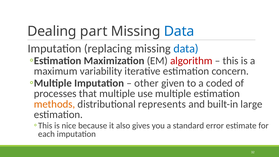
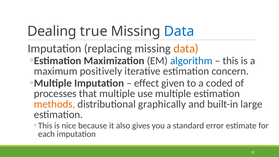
part: part -> true (94, 31)
data colour: blue -> orange (186, 49)
algorithm colour: red -> blue (191, 61)
variability: variability -> positively (101, 71)
other: other -> effect (147, 83)
represents: represents -> graphically (162, 104)
